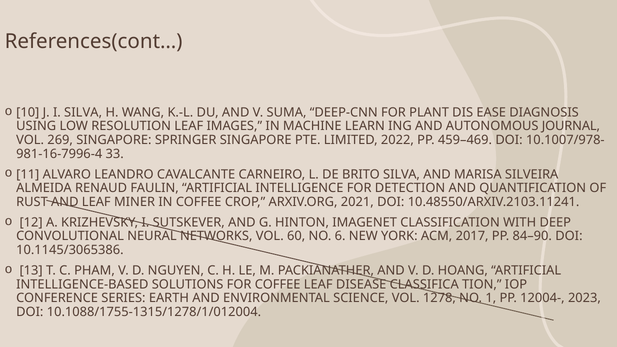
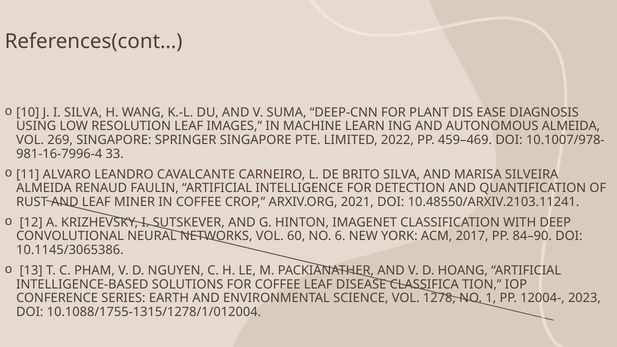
AUTONOMOUS JOURNAL: JOURNAL -> ALMEIDA (571, 126)
